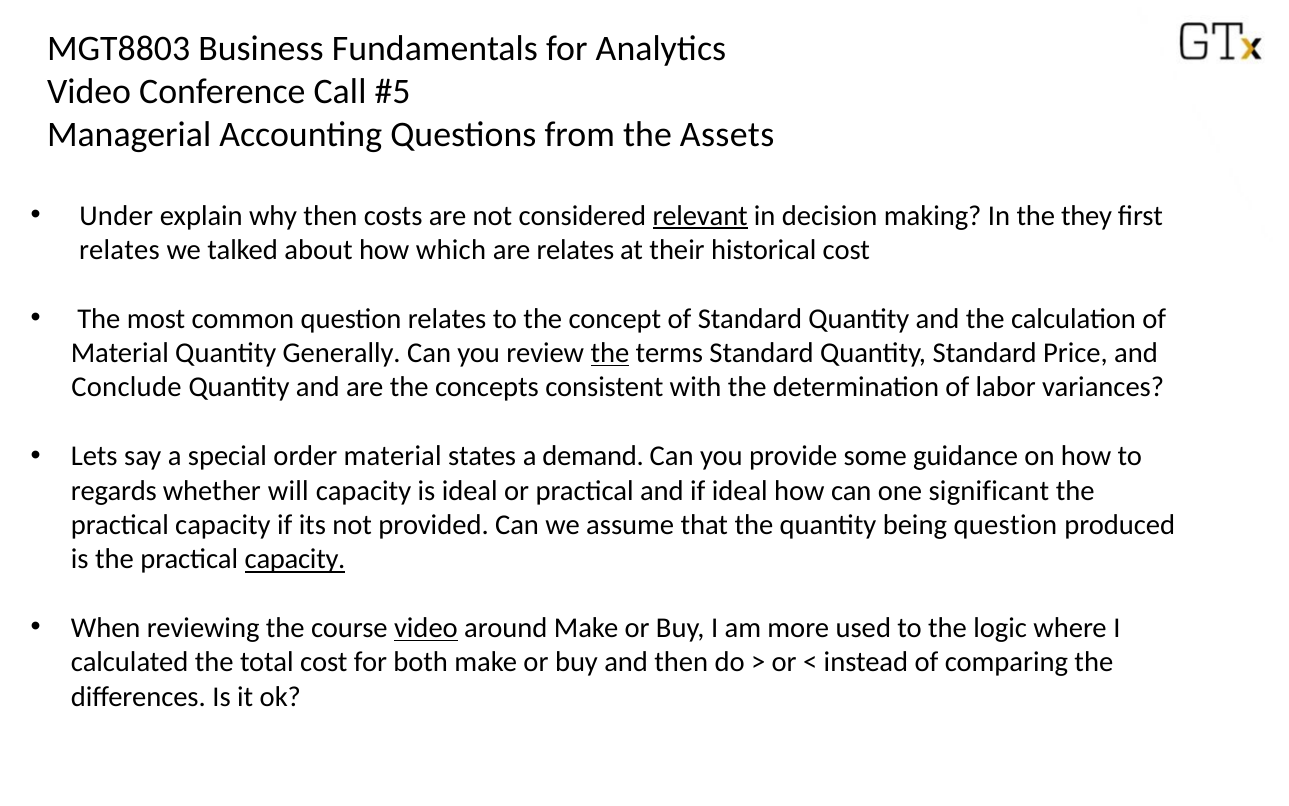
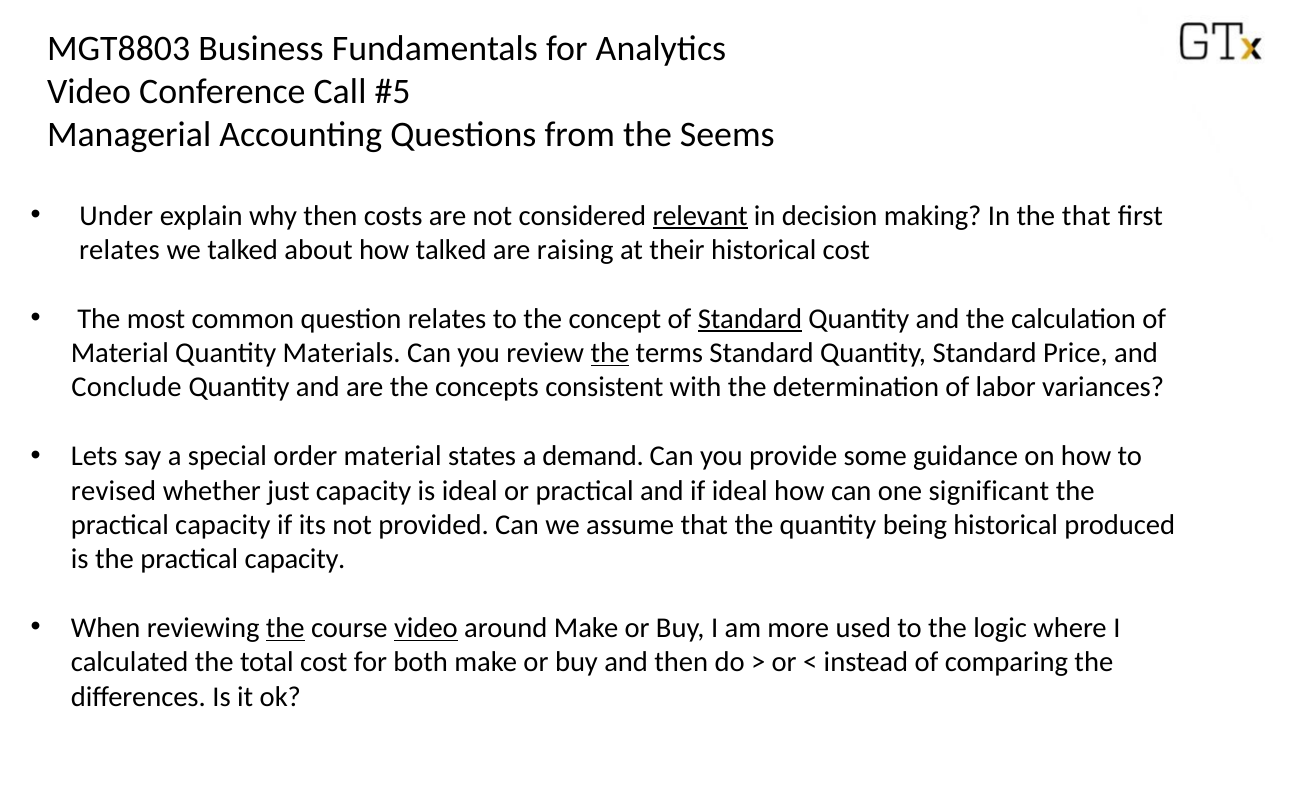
Assets: Assets -> Seems (727, 134)
the they: they -> that (1086, 216)
how which: which -> talked (451, 250)
are relates: relates -> raising (575, 250)
Standard underline: none -> present (750, 319)
Generally: Generally -> Materials (342, 353)
regards: regards -> revised (114, 490)
will: will -> just (288, 490)
being question: question -> historical (1006, 525)
capacity underline: present -> none (295, 559)
the underline: none -> present (285, 628)
